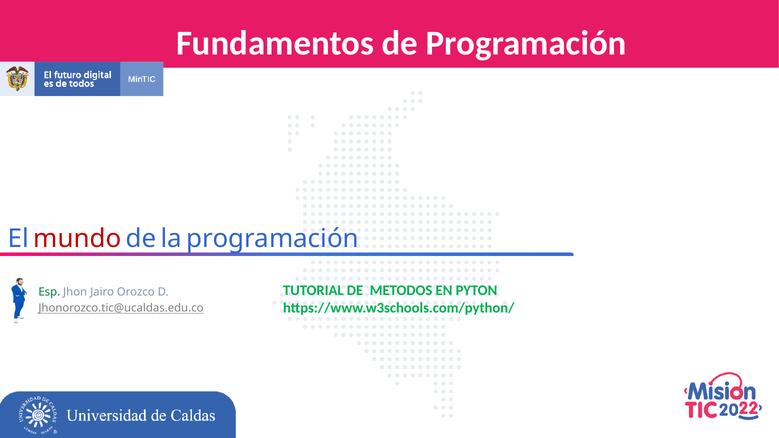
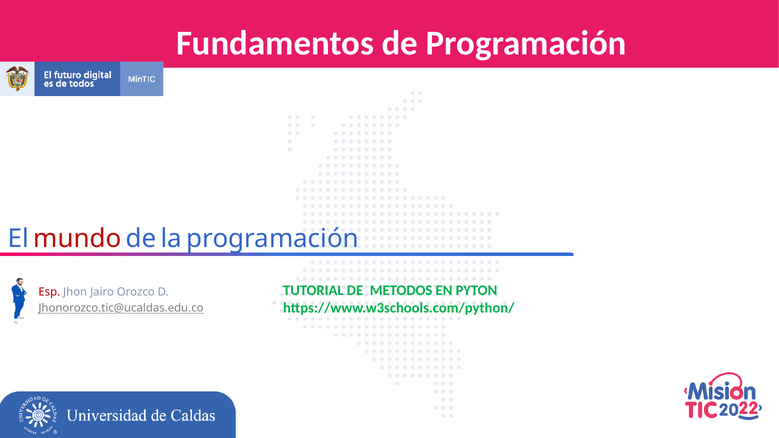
Esp colour: green -> red (49, 292)
